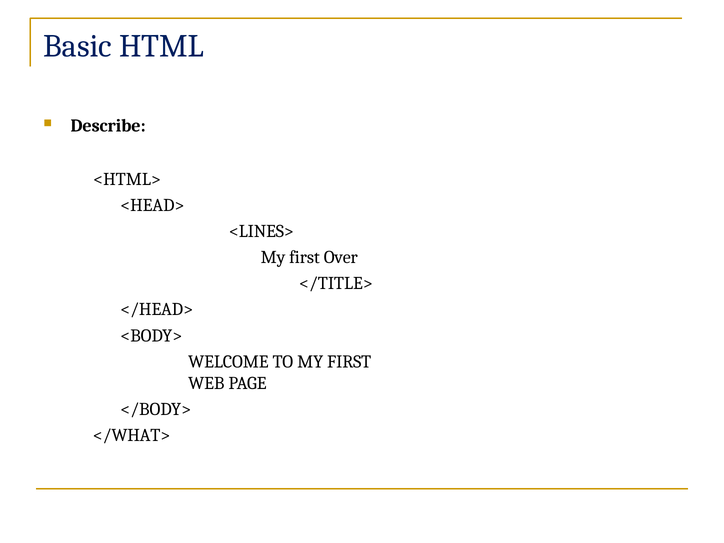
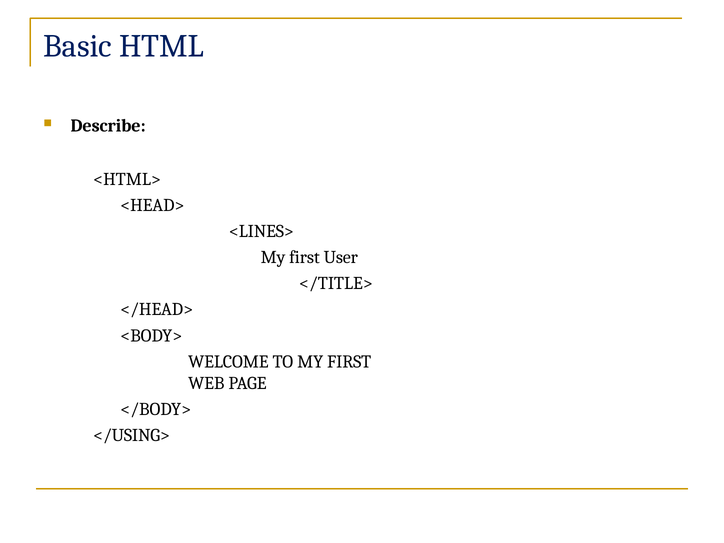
Over: Over -> User (341, 257)
</WHAT>: </WHAT> -> </USING> (132, 435)
